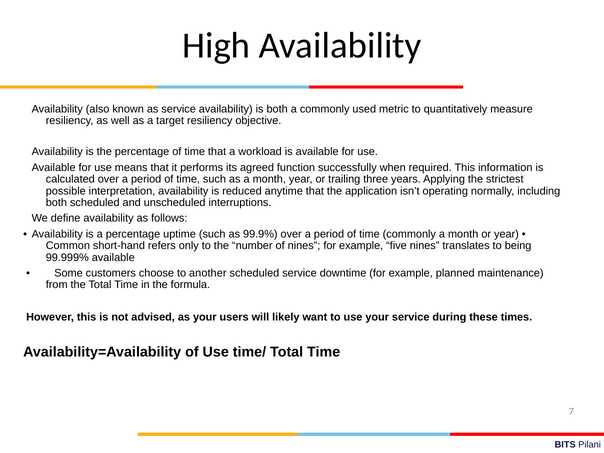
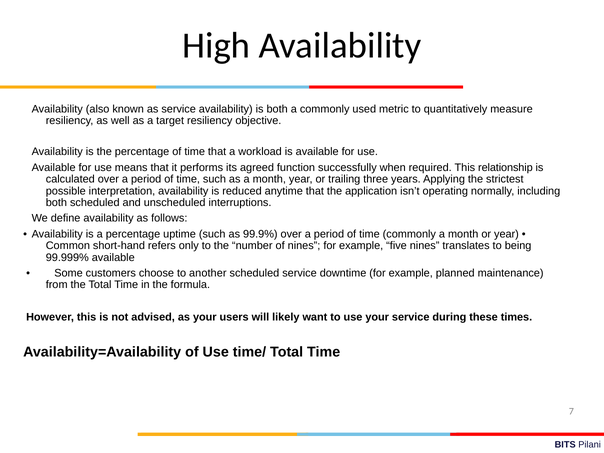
information: information -> relationship (505, 167)
